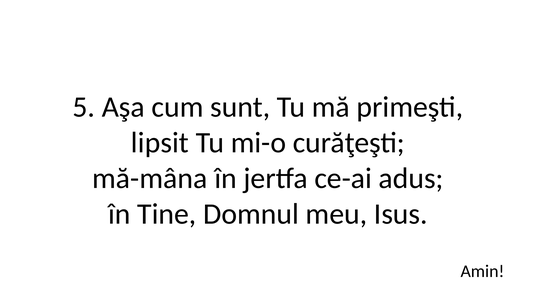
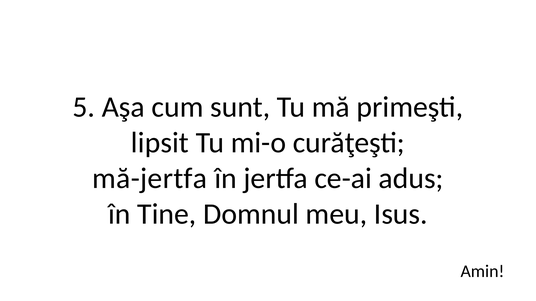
mă-mâna: mă-mâna -> mă-jertfa (150, 179)
